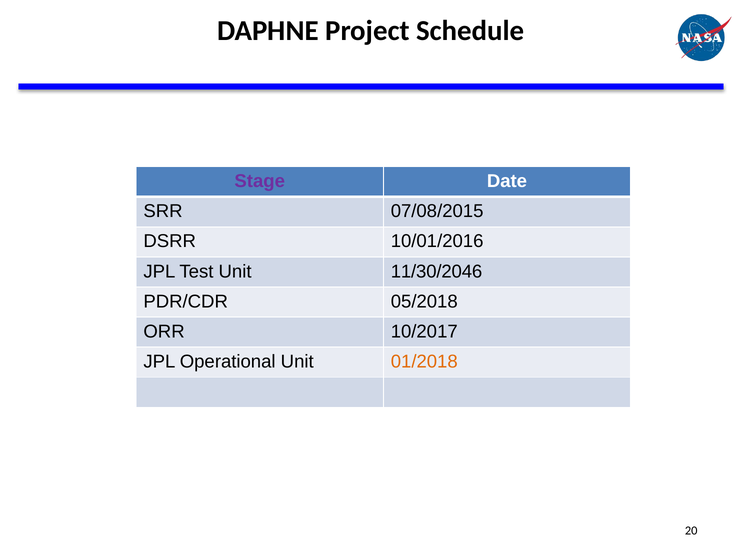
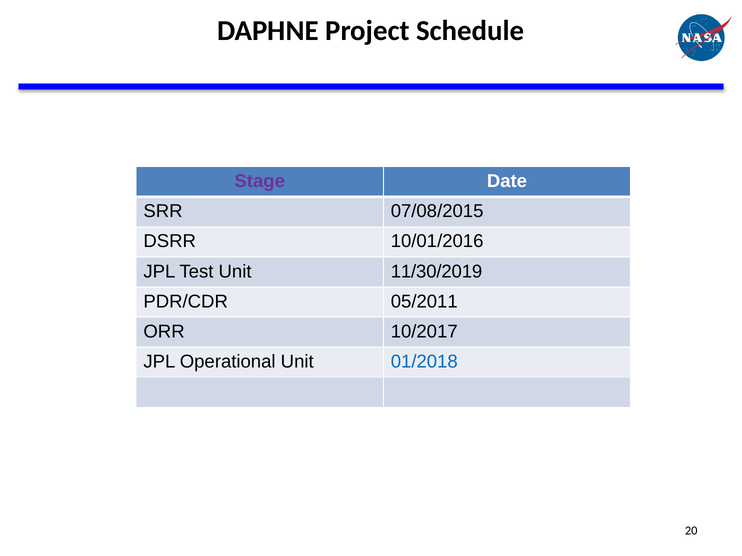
11/30/2046: 11/30/2046 -> 11/30/2019 (437, 272)
05/2018: 05/2018 -> 05/2011 (424, 302)
01/2018 colour: orange -> blue (424, 362)
